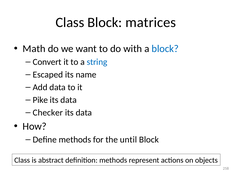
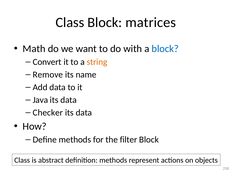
string colour: blue -> orange (97, 62)
Escaped: Escaped -> Remove (48, 75)
Pike: Pike -> Java (40, 100)
until: until -> filter (129, 140)
